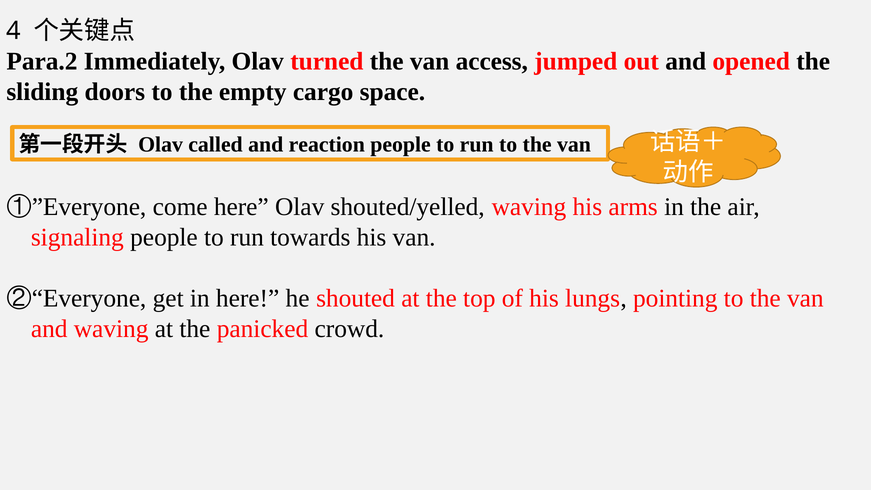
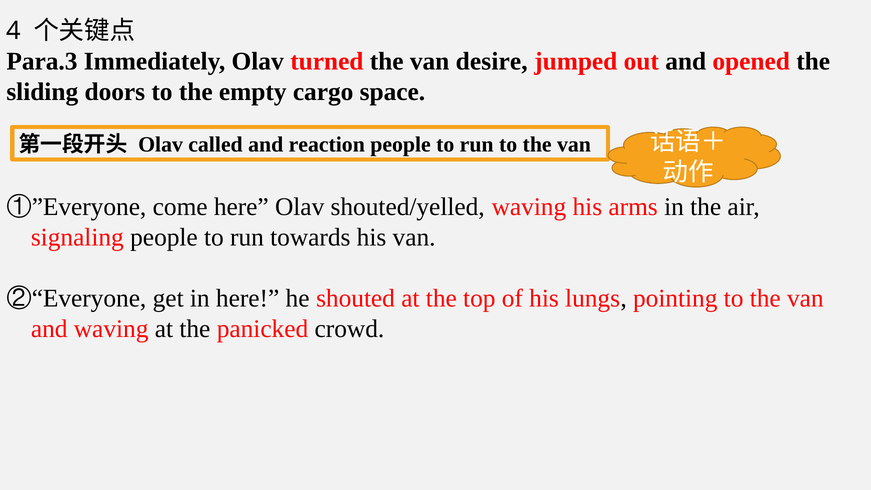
Para.2: Para.2 -> Para.3 (42, 61)
access: access -> desire (492, 61)
